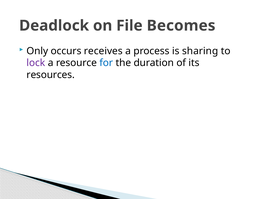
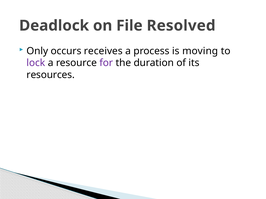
Becomes: Becomes -> Resolved (181, 26)
sharing: sharing -> moving (200, 51)
for colour: blue -> purple (106, 63)
